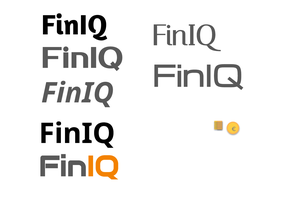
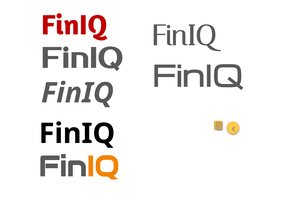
FinIQ colour: black -> red (74, 25)
